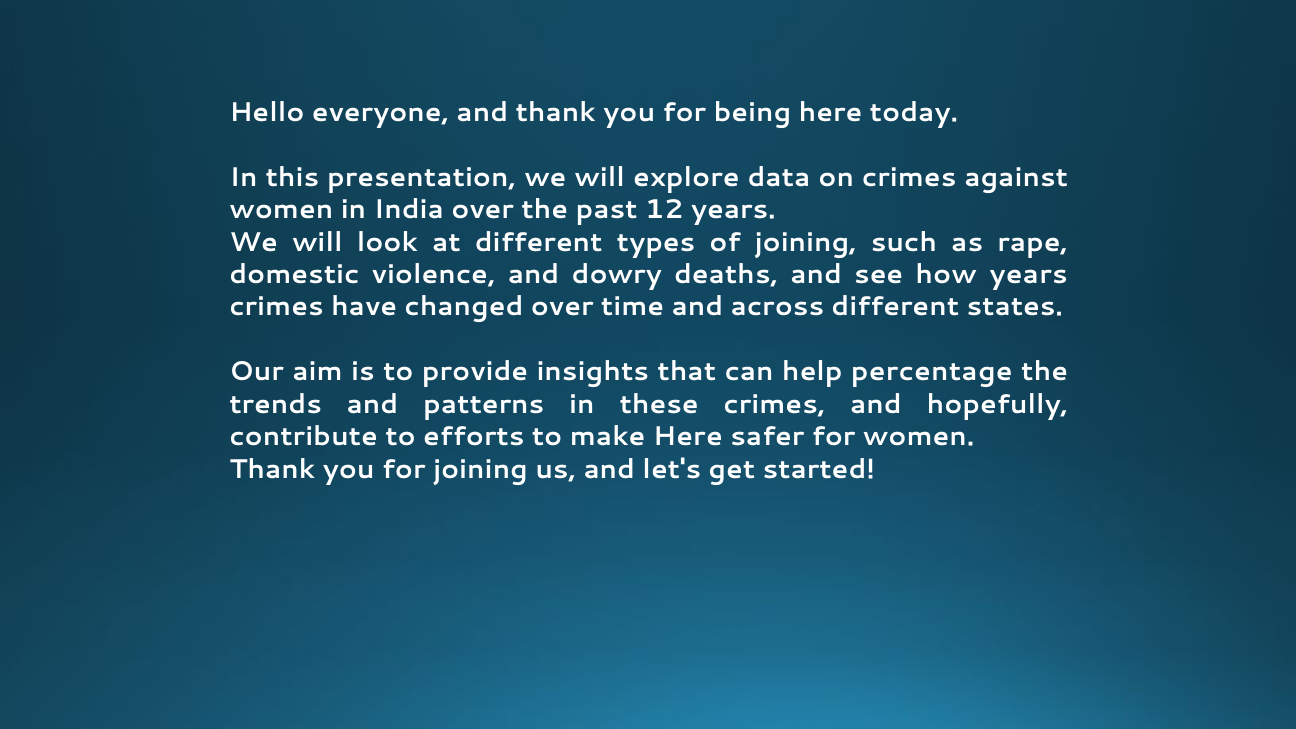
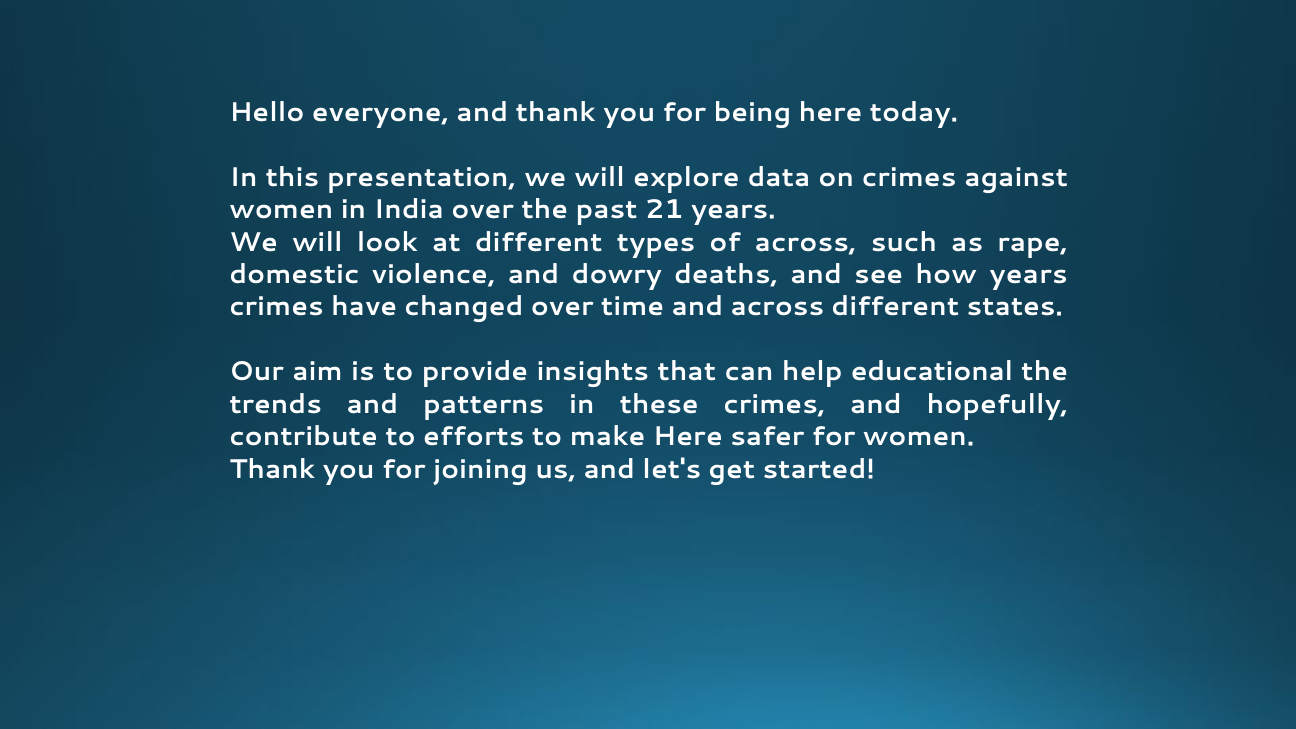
12: 12 -> 21 (664, 210)
of joining: joining -> across (806, 242)
percentage: percentage -> educational (932, 372)
